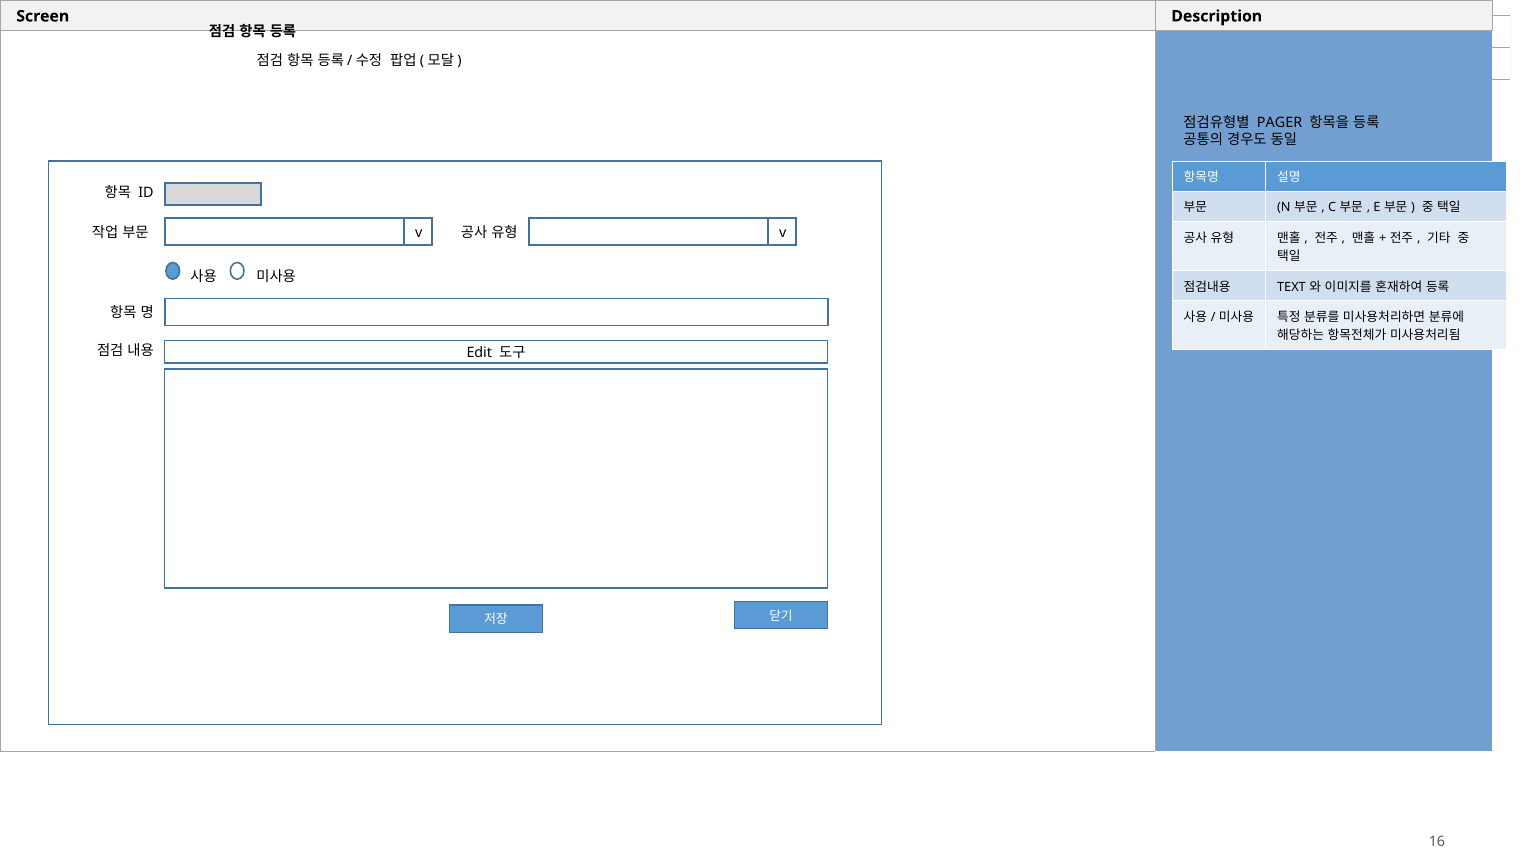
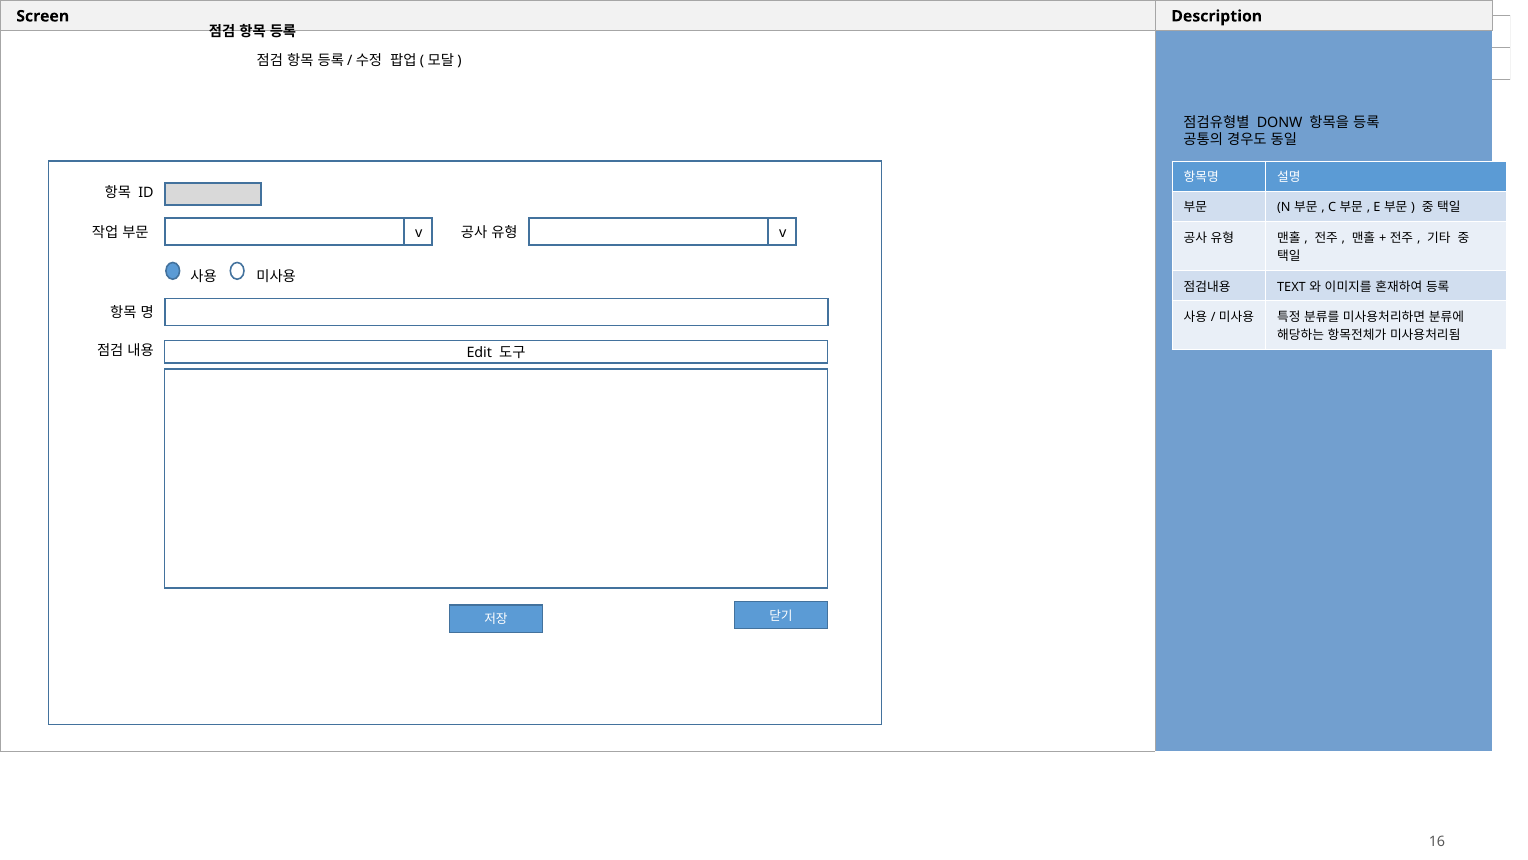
PAGER: PAGER -> DONW (1280, 123)
